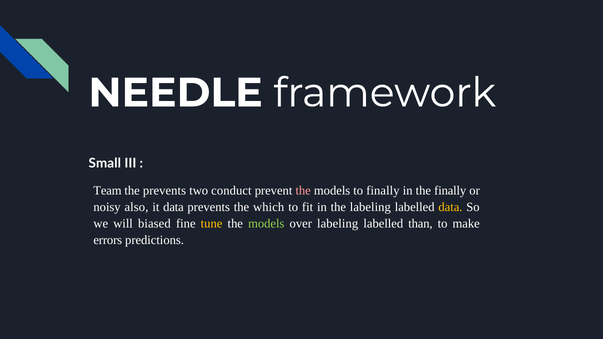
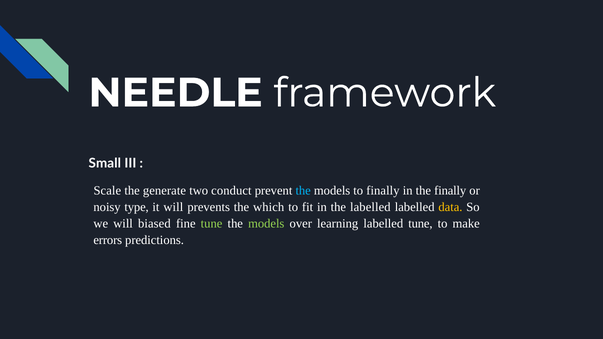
Team: Team -> Scale (107, 191)
the prevents: prevents -> generate (164, 191)
the colour: pink -> light blue (303, 191)
also: also -> type (137, 207)
it data: data -> will (173, 207)
the labeling: labeling -> labelled (370, 207)
tune colour: yellow -> light green (212, 224)
over labeling: labeling -> learning (338, 224)
labelled than: than -> tune (420, 224)
